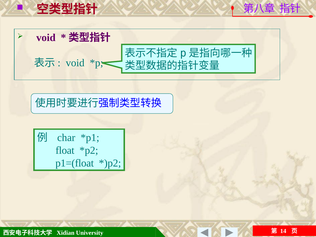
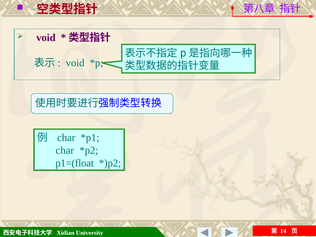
float: float -> char (65, 150)
